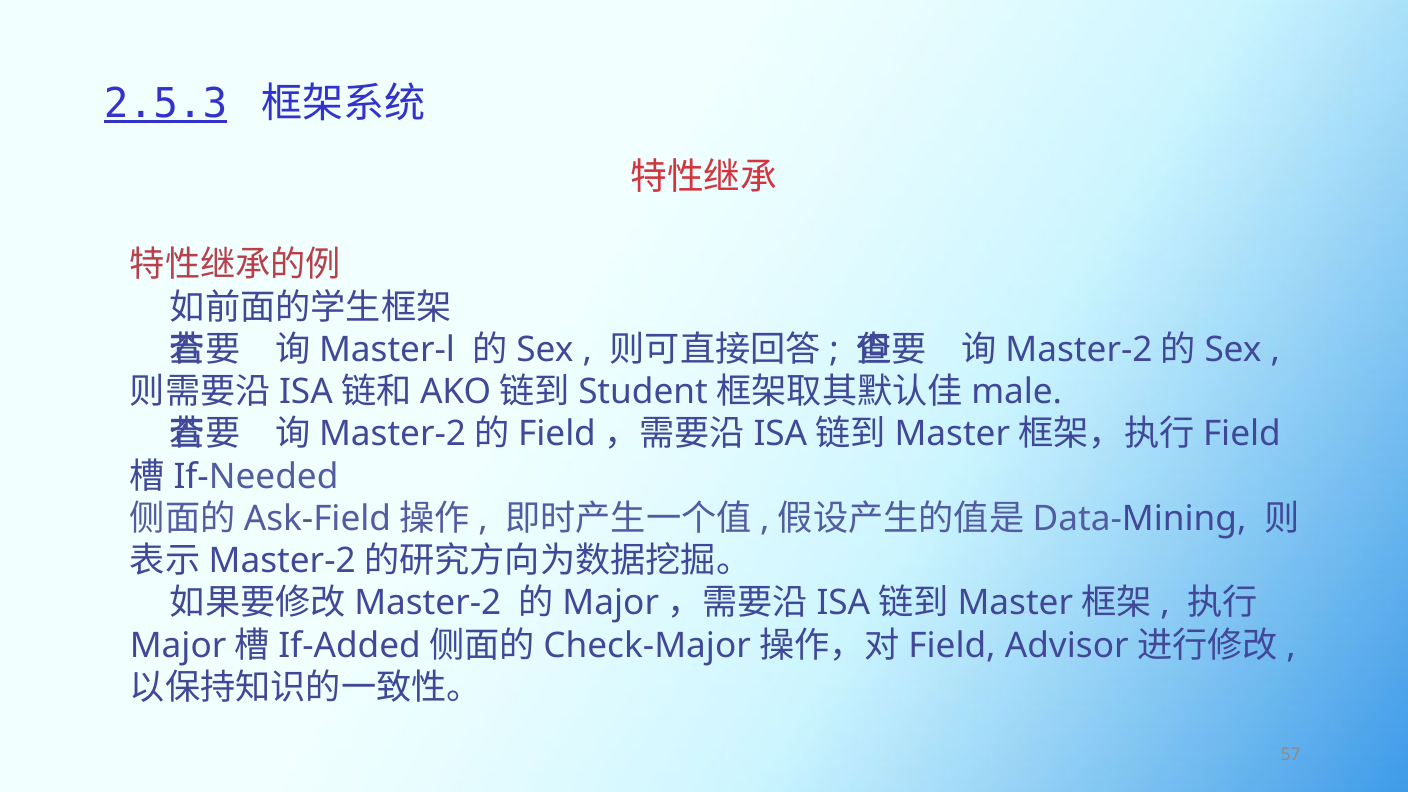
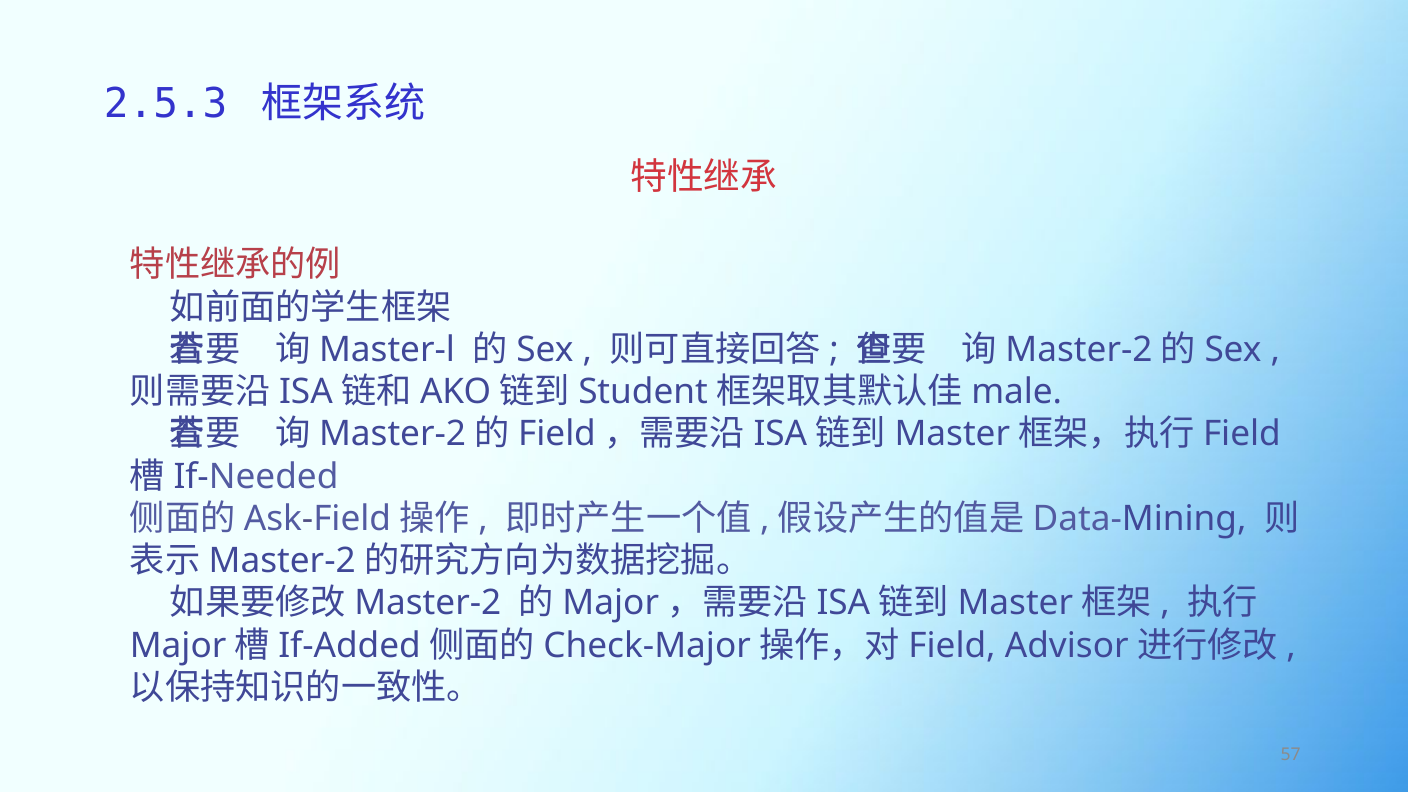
2.5.3 underline: present -> none (166, 104)
